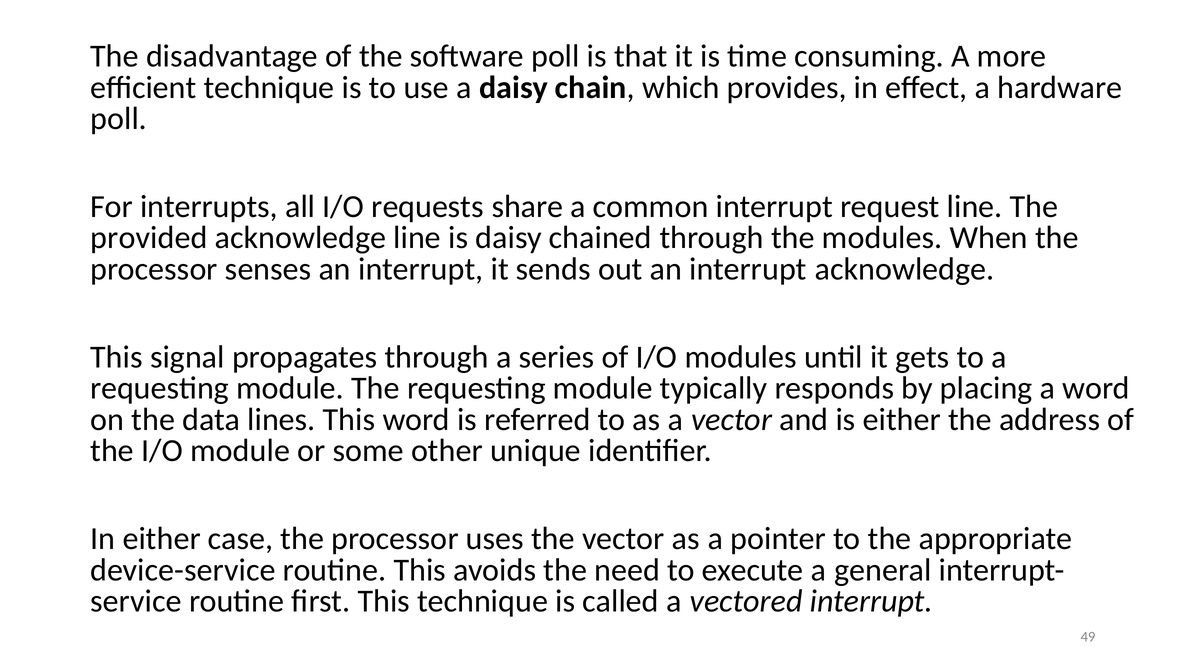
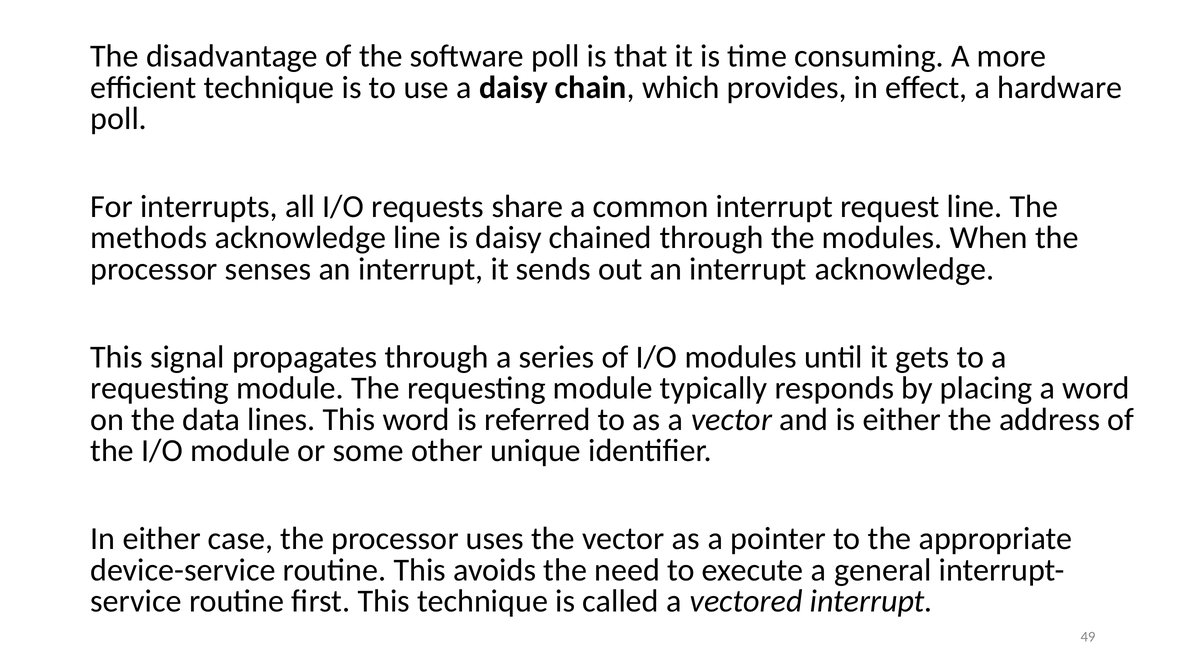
provided: provided -> methods (149, 238)
